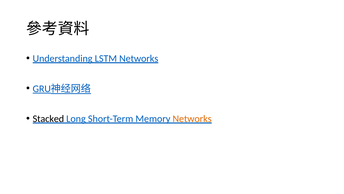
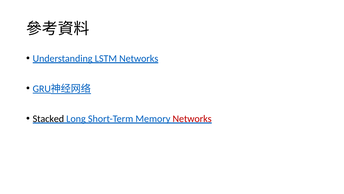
Networks colour: orange -> red (192, 118)
